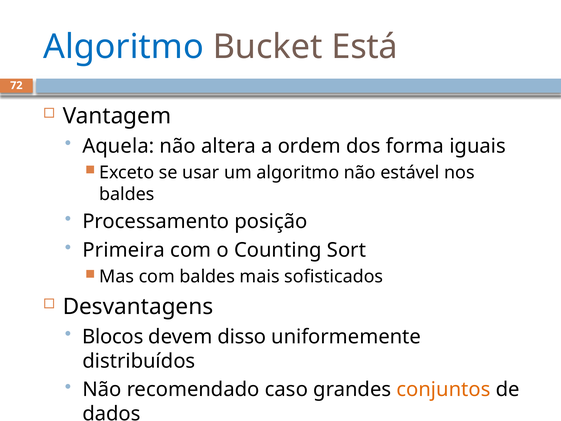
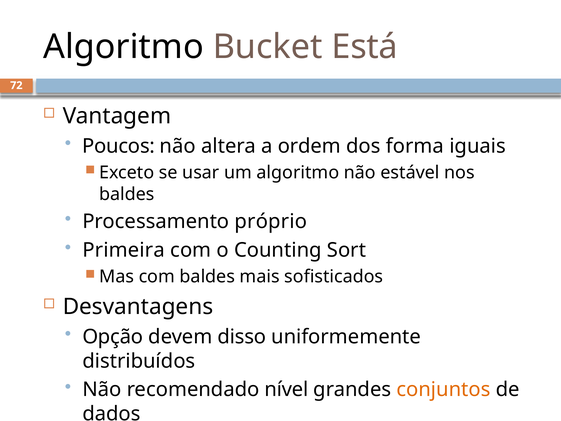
Algoritmo colour: blue -> black (123, 47)
Aquela: Aquela -> Poucos (118, 146)
posição: posição -> próprio (271, 221)
Blocos: Blocos -> Opção (113, 336)
caso: caso -> nível (287, 389)
